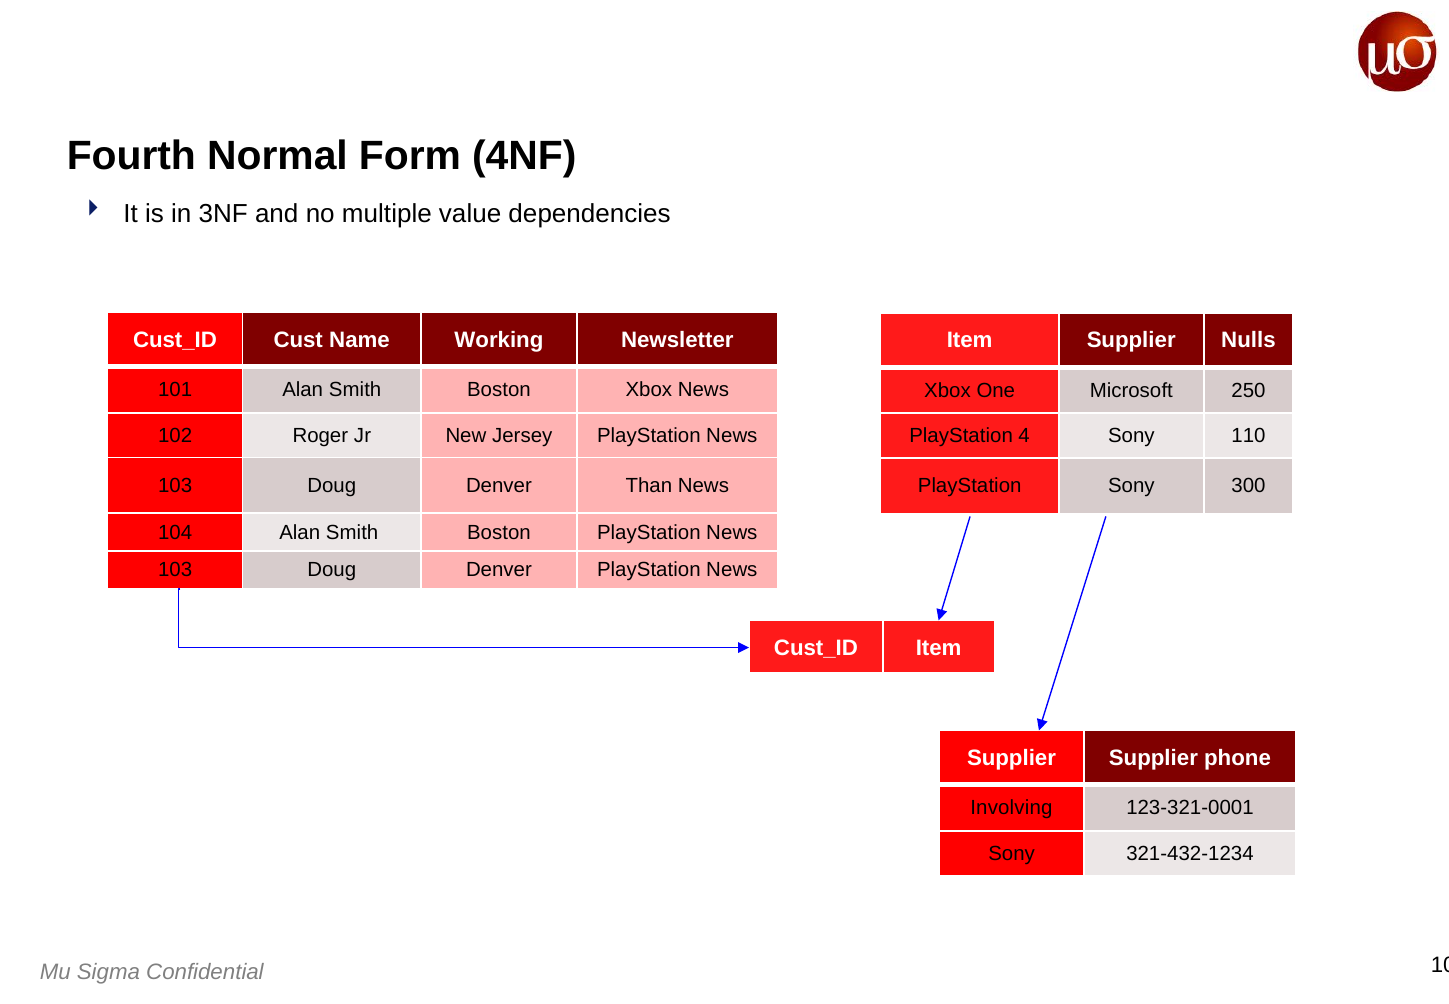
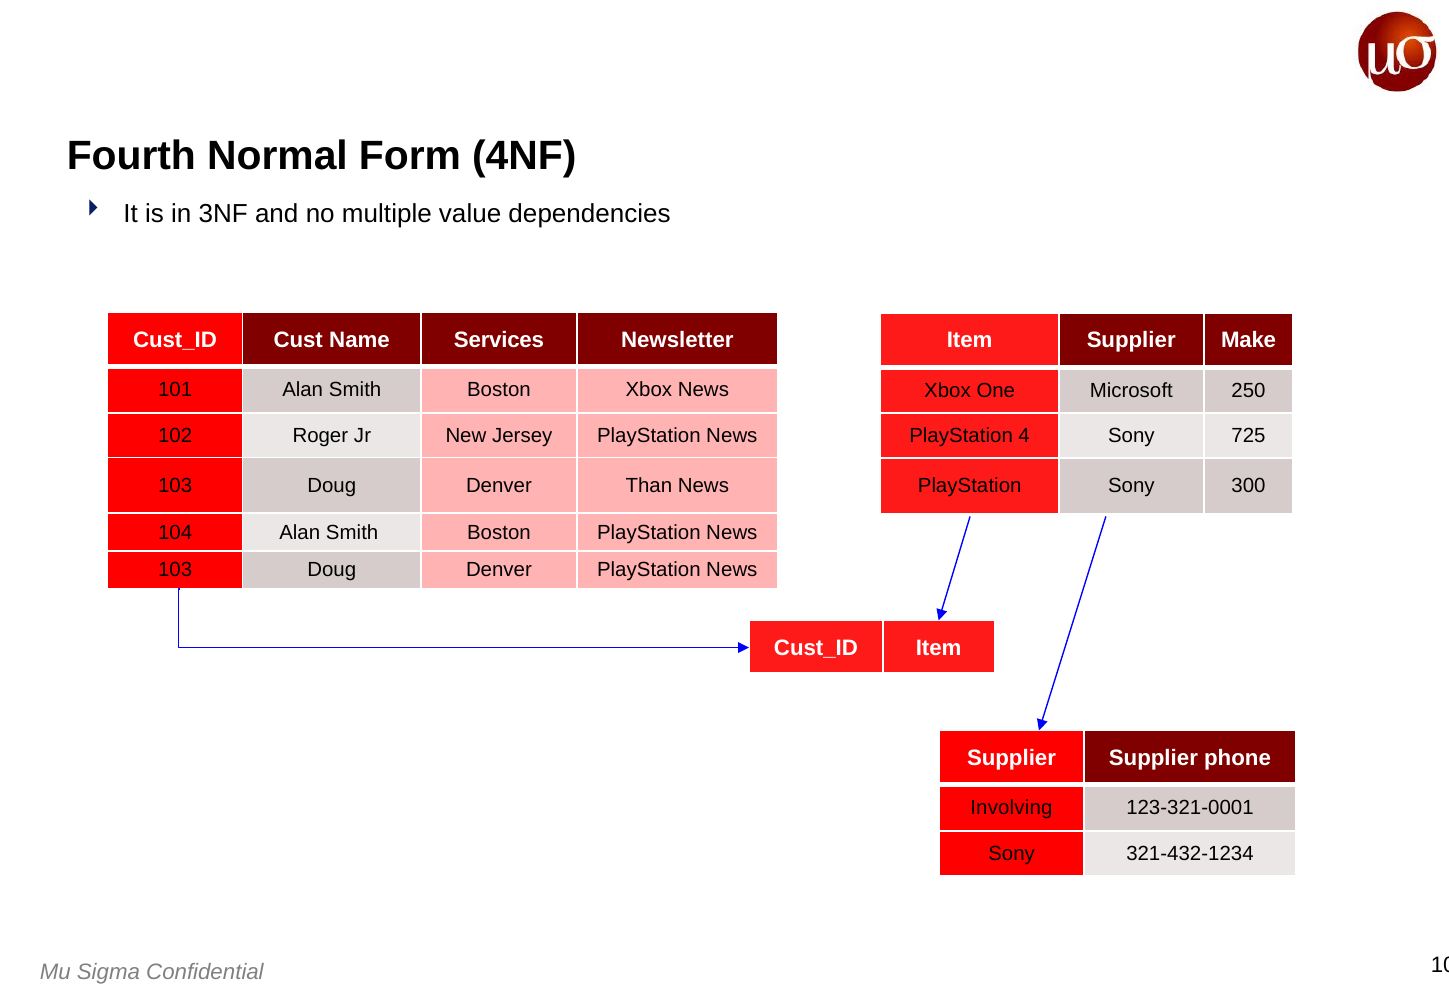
Working: Working -> Services (499, 340)
Nulls: Nulls -> Make (1249, 340)
110: 110 -> 725 (1248, 436)
